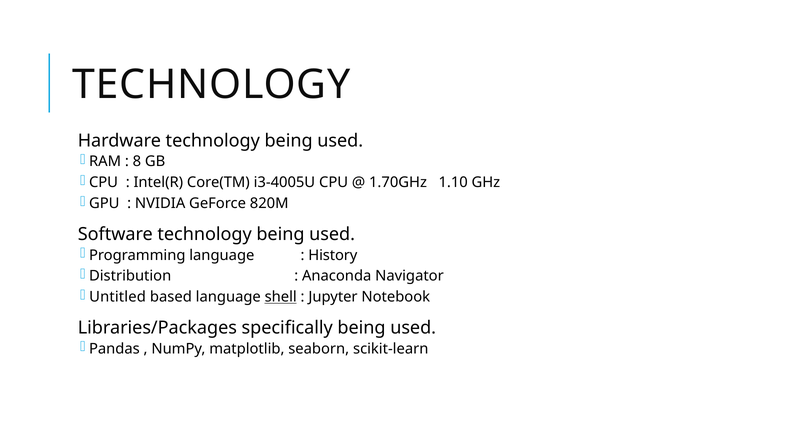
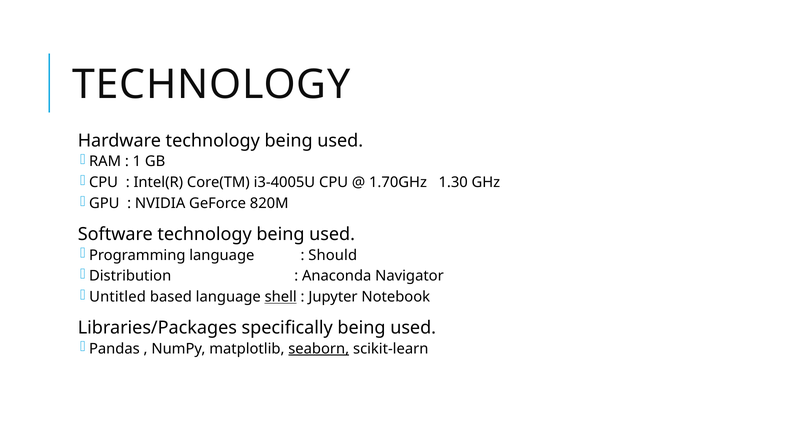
8: 8 -> 1 (137, 162)
1.10: 1.10 -> 1.30 (453, 183)
History: History -> Should (333, 255)
seaborn underline: none -> present (319, 349)
